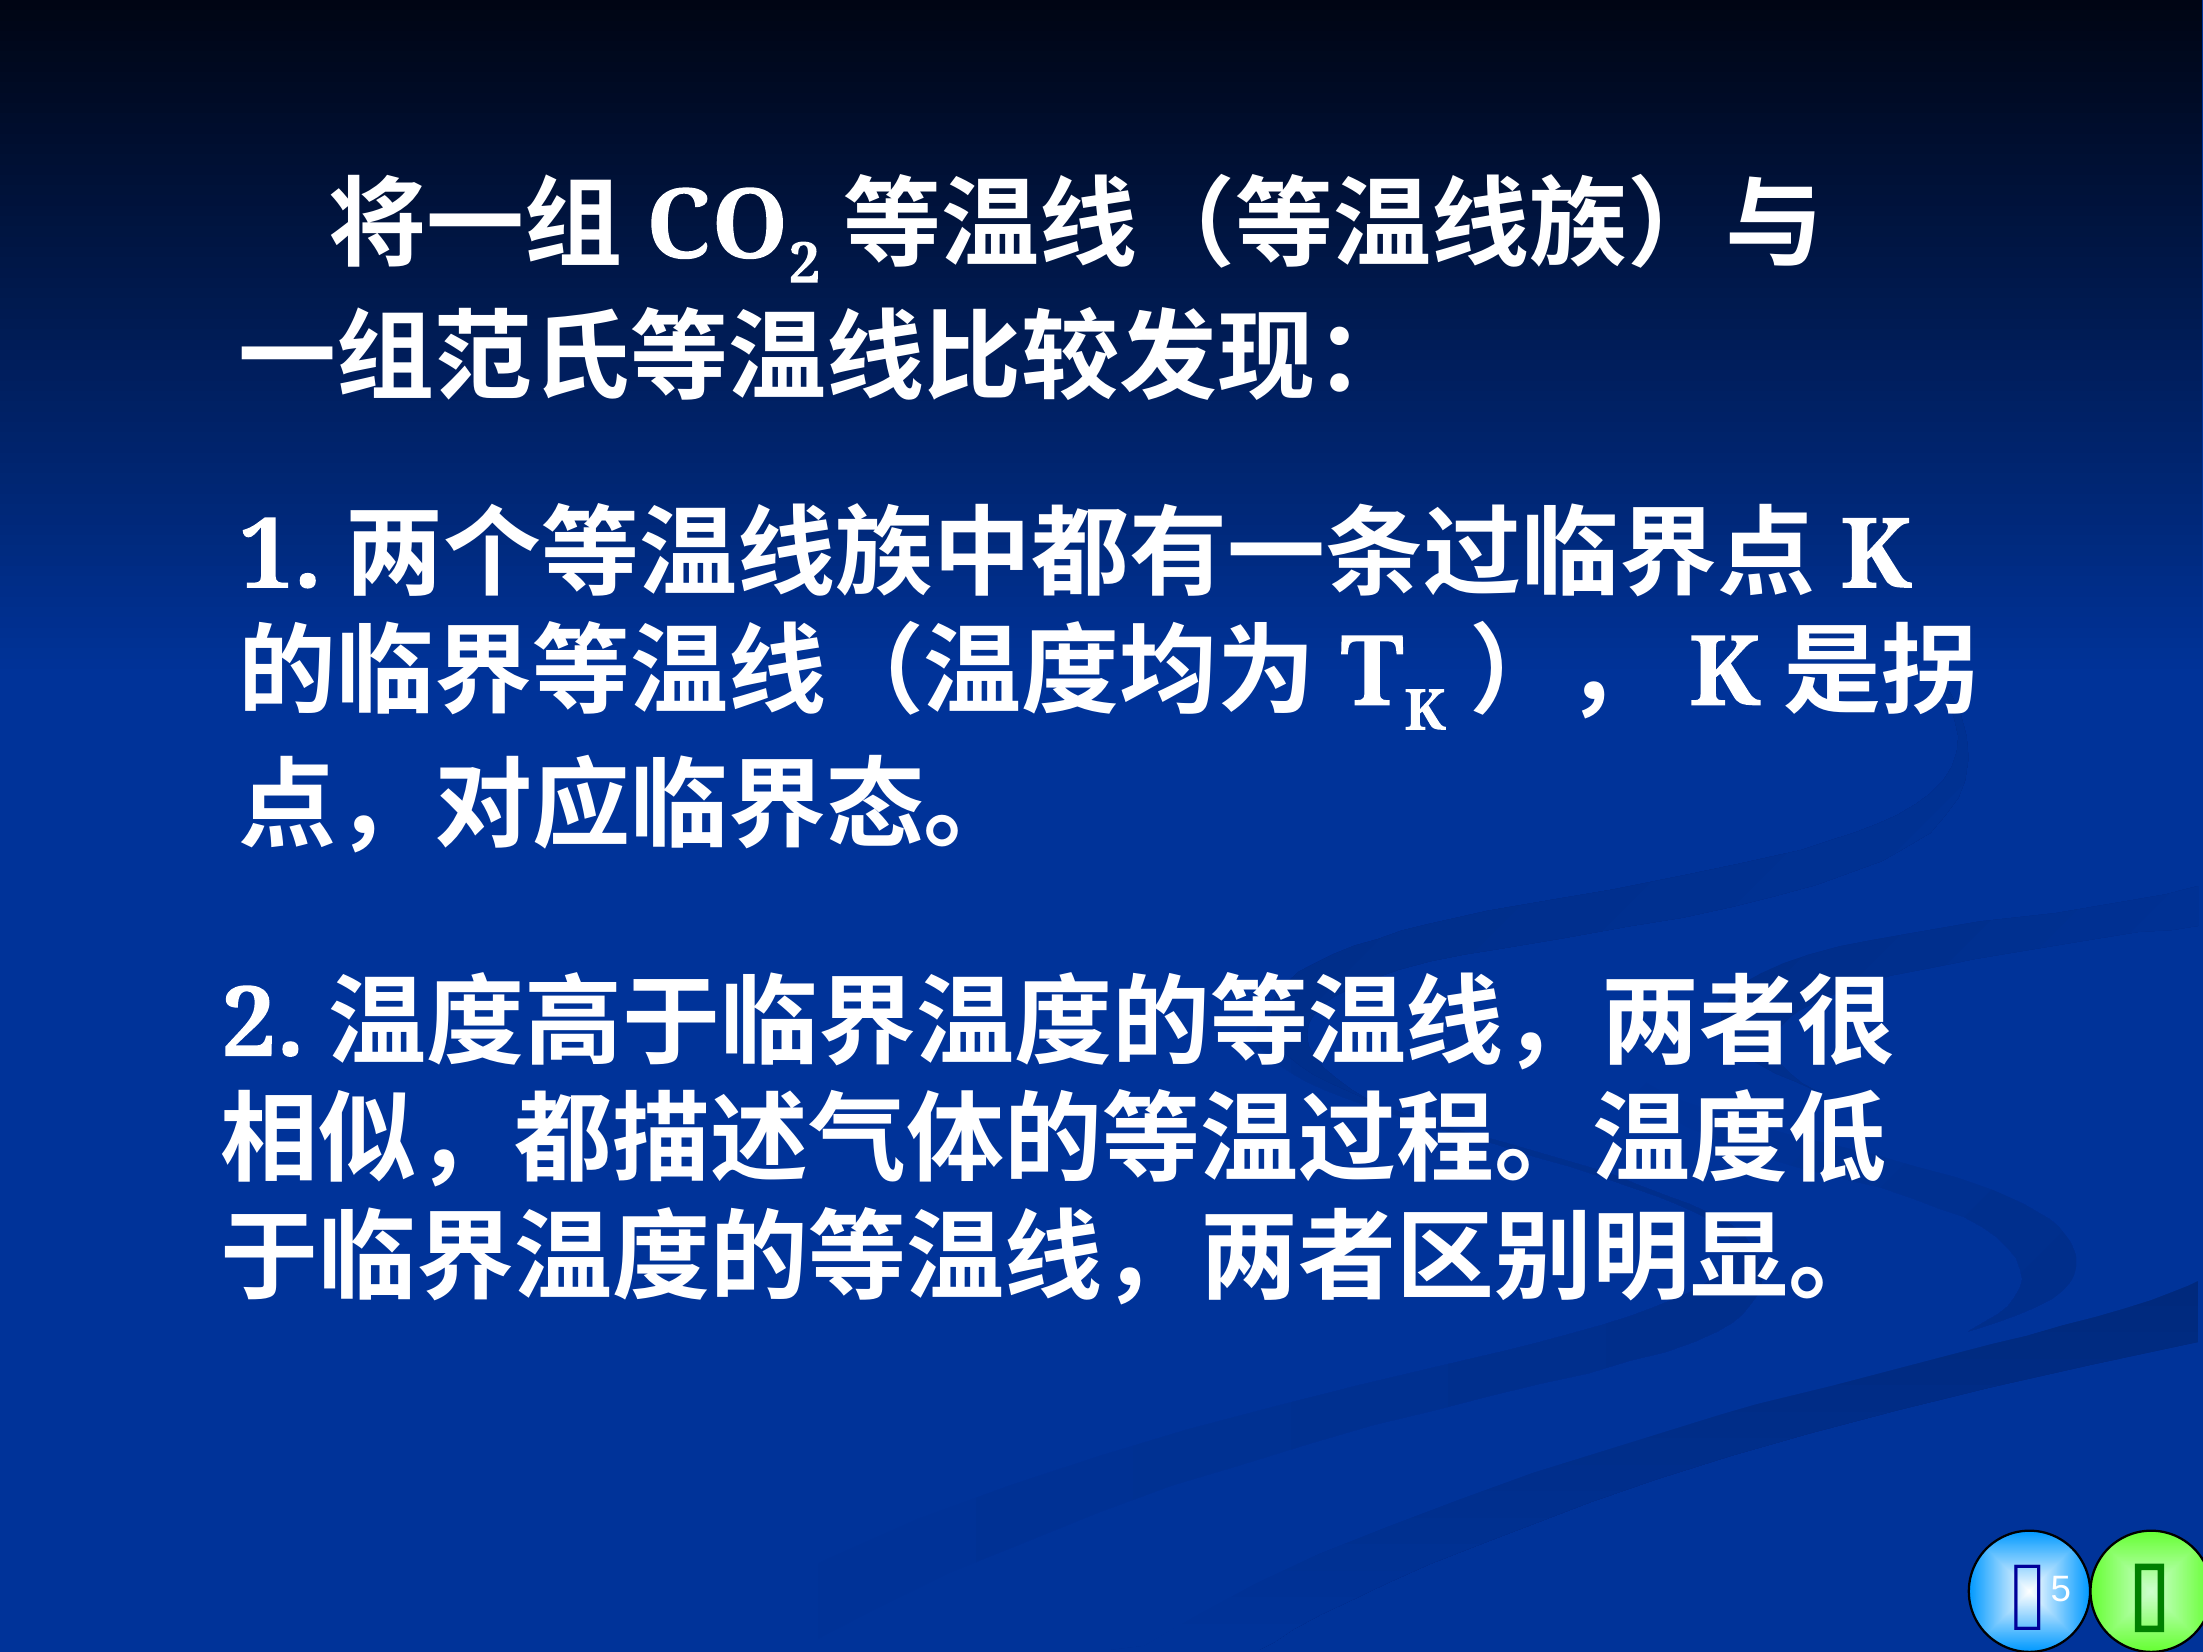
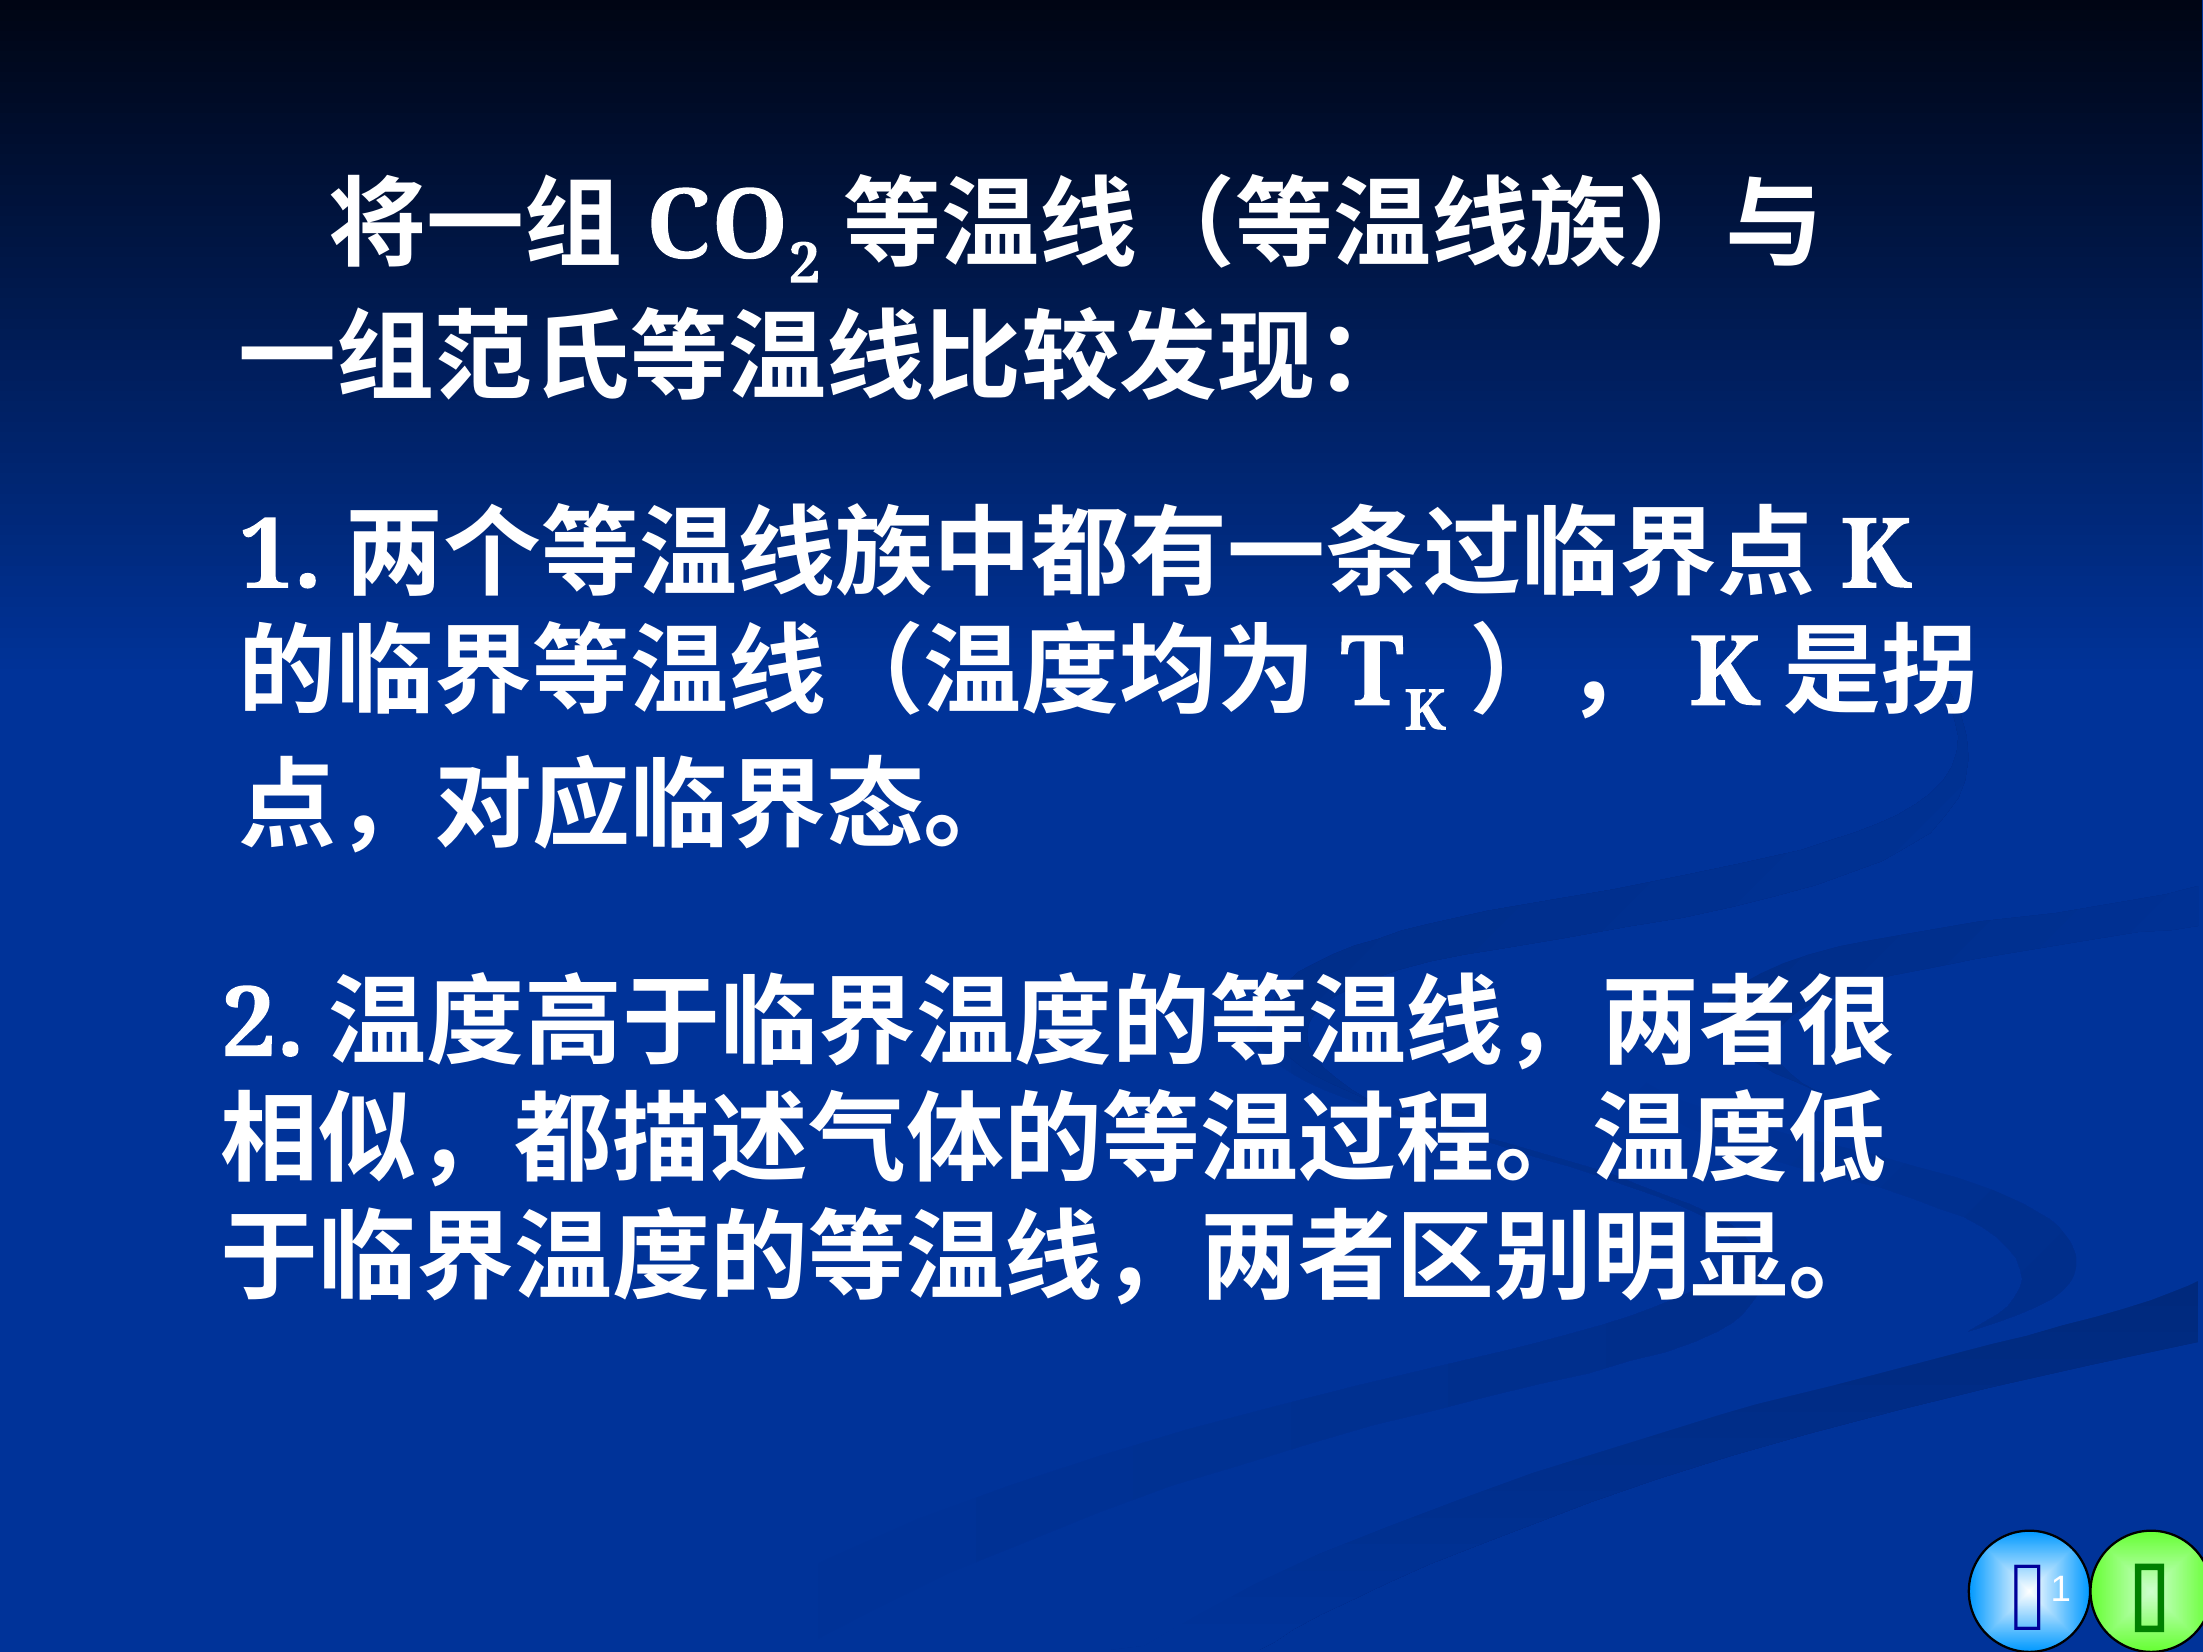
5: 5 -> 1 (2061, 1590)
